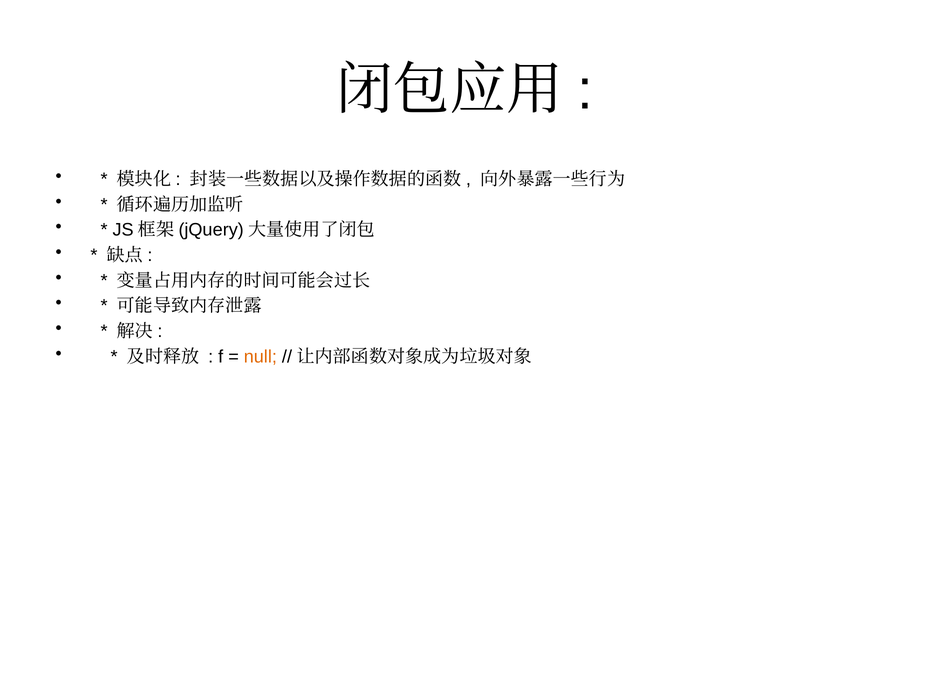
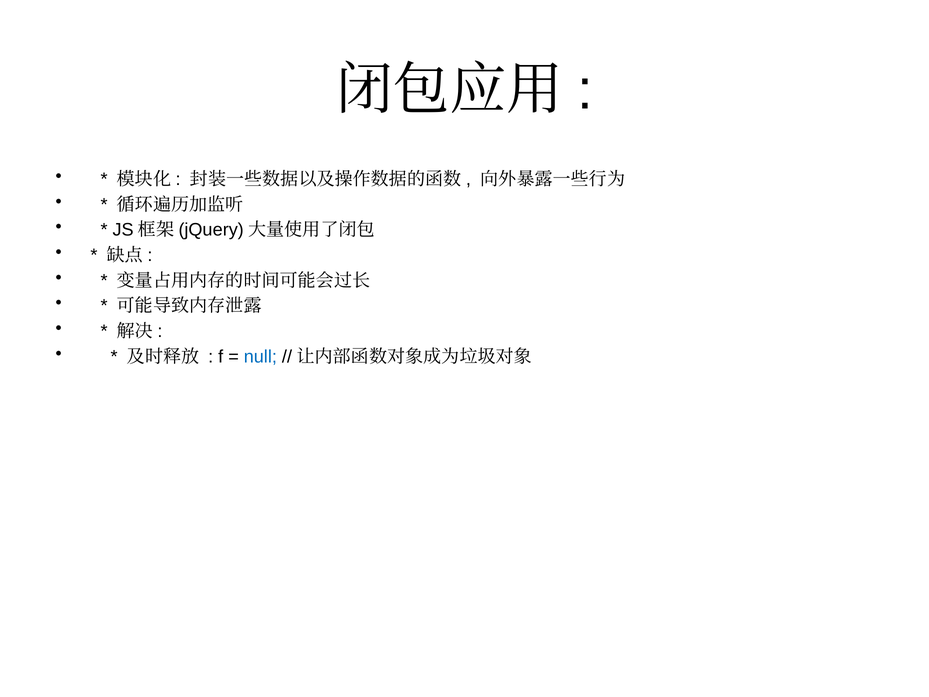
null colour: orange -> blue (260, 356)
